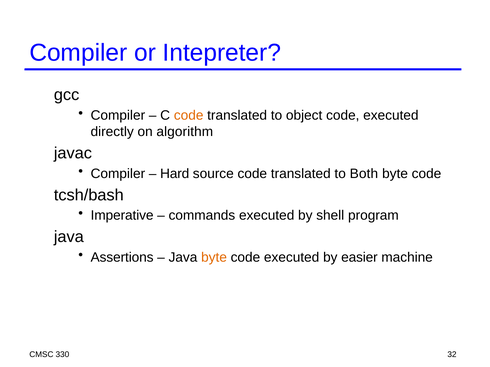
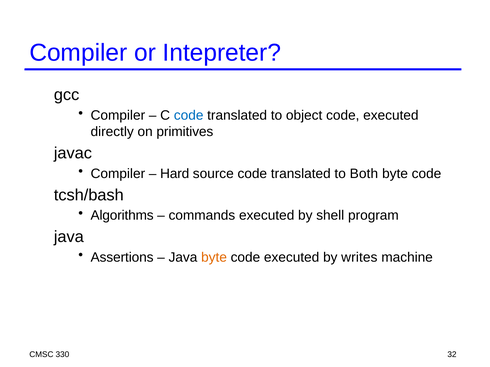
code colour: orange -> blue (189, 116)
algorithm: algorithm -> primitives (185, 132)
Imperative: Imperative -> Algorithms (122, 216)
easier: easier -> writes (359, 258)
